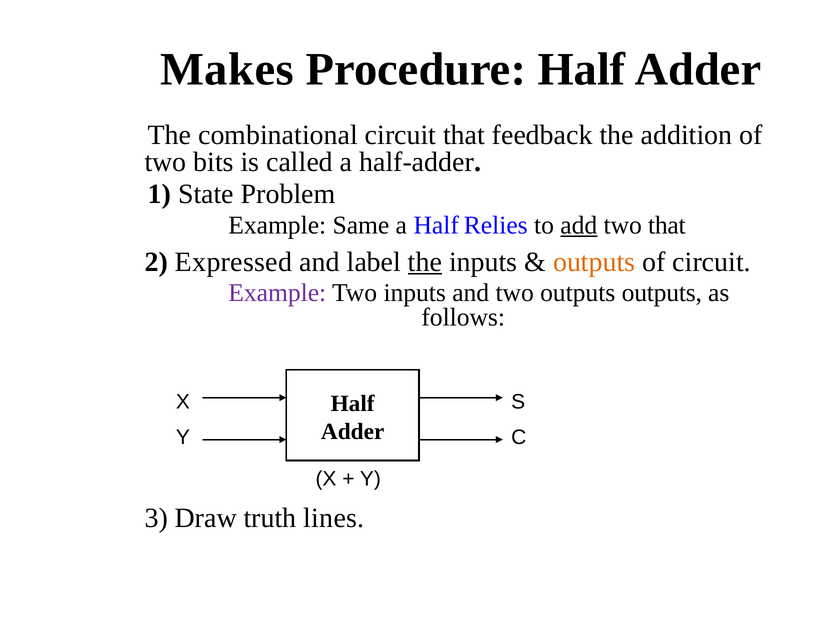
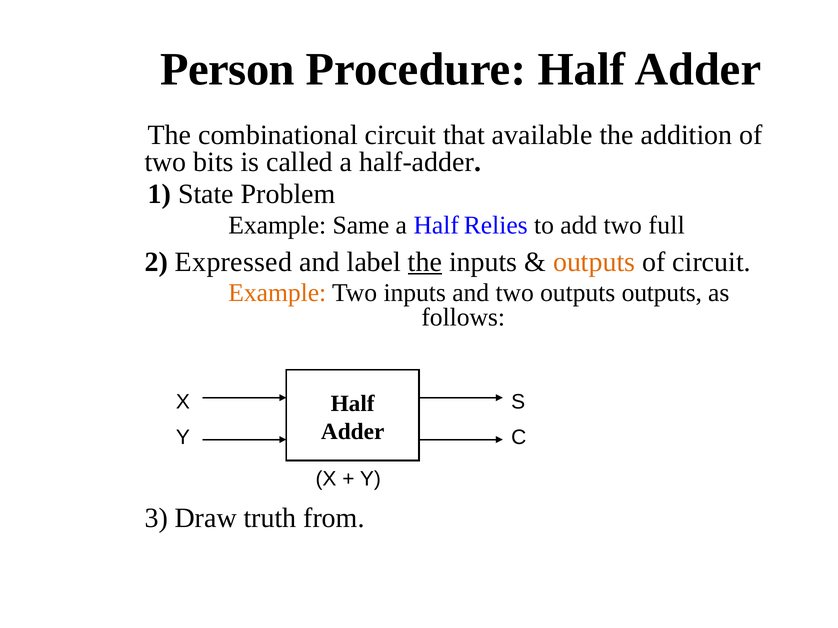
Makes: Makes -> Person (227, 70)
feedback: feedback -> available (542, 135)
add underline: present -> none (579, 225)
two that: that -> full (667, 225)
Example colour: purple -> orange (277, 293)
lines: lines -> from (334, 519)
